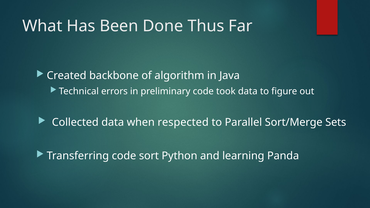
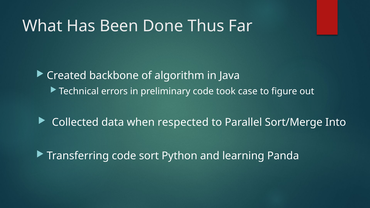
took data: data -> case (248, 91)
Sets: Sets -> Into (336, 122)
